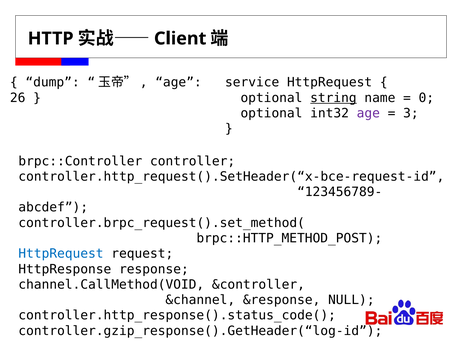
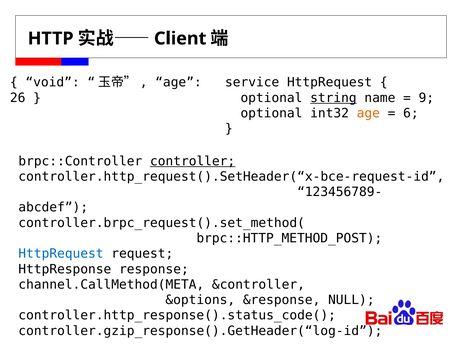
dump: dump -> void (53, 82)
0: 0 -> 9 (426, 98)
age colour: purple -> orange (368, 113)
3: 3 -> 6 (411, 113)
controller underline: none -> present (193, 161)
channel.CallMethod(VOID: channel.CallMethod(VOID -> channel.CallMethod(META (111, 284)
&channel: &channel -> &options (200, 300)
